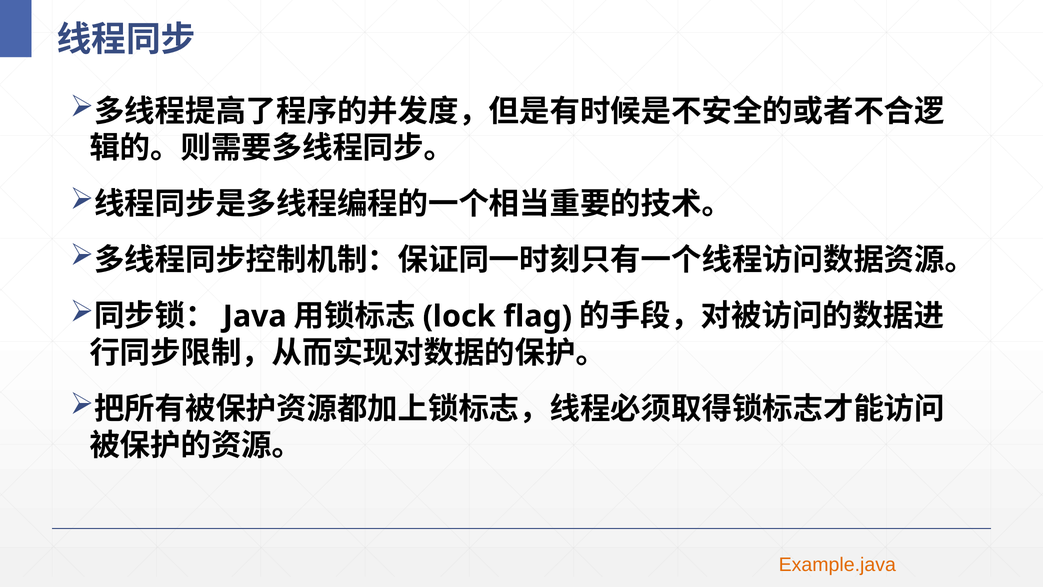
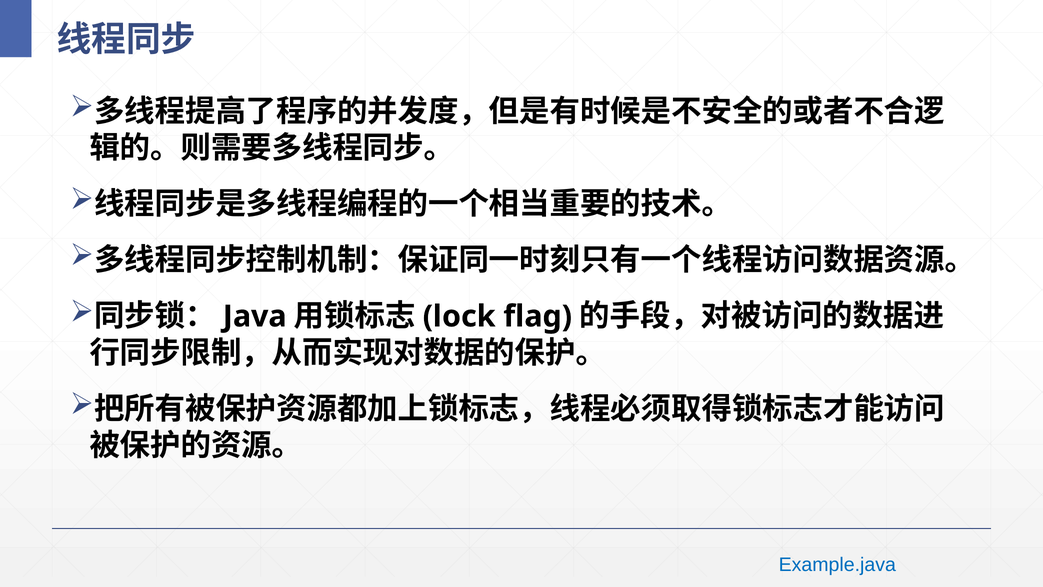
Example.java colour: orange -> blue (837, 565)
